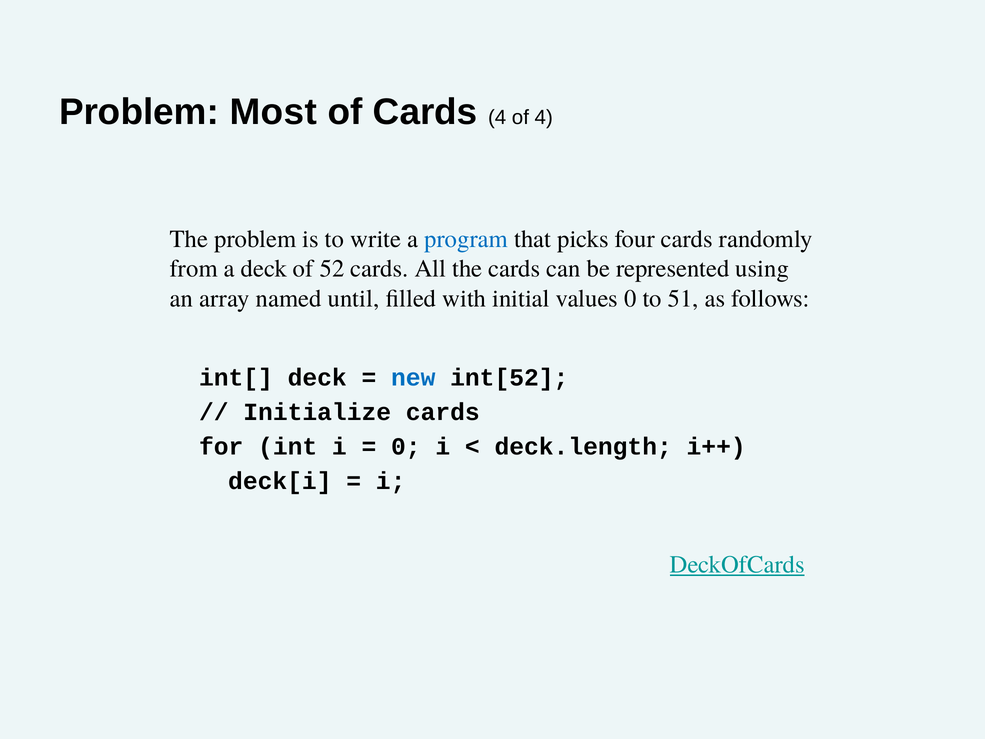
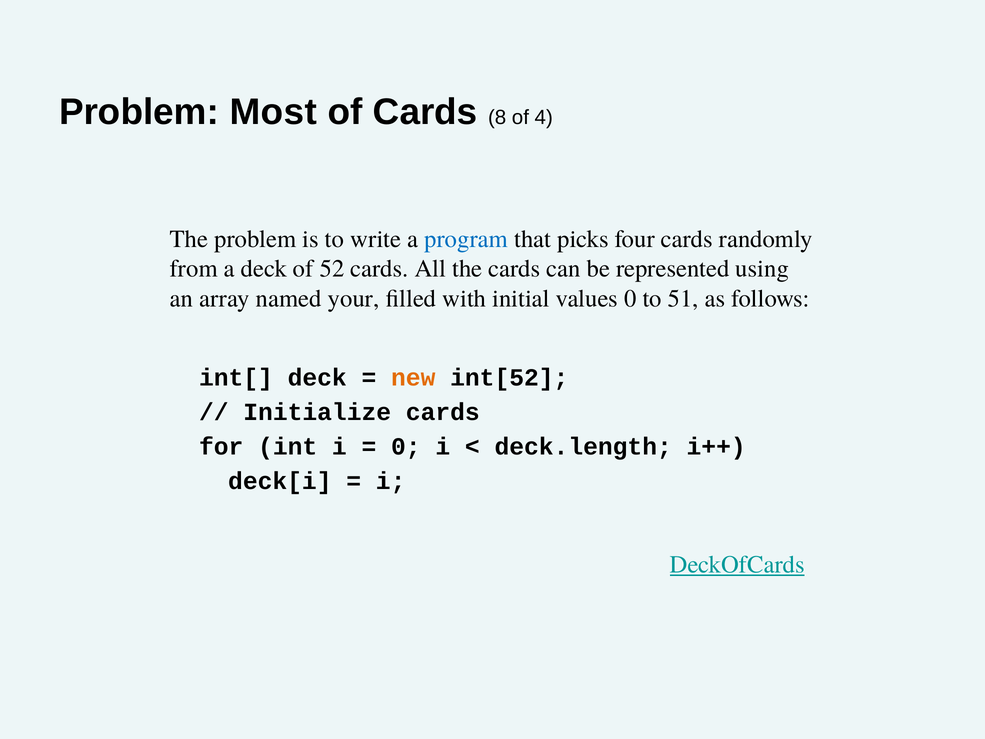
Cards 4: 4 -> 8 (497, 117)
until: until -> your (354, 298)
new colour: blue -> orange (413, 378)
